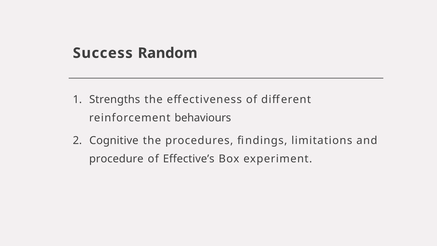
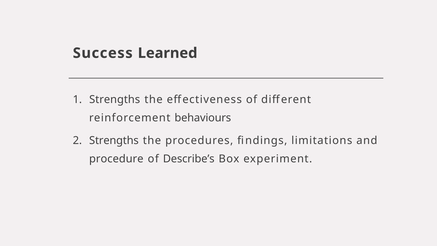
Random: Random -> Learned (168, 53)
Cognitive: Cognitive -> Strengths (114, 140)
Effective’s: Effective’s -> Describe’s (189, 159)
